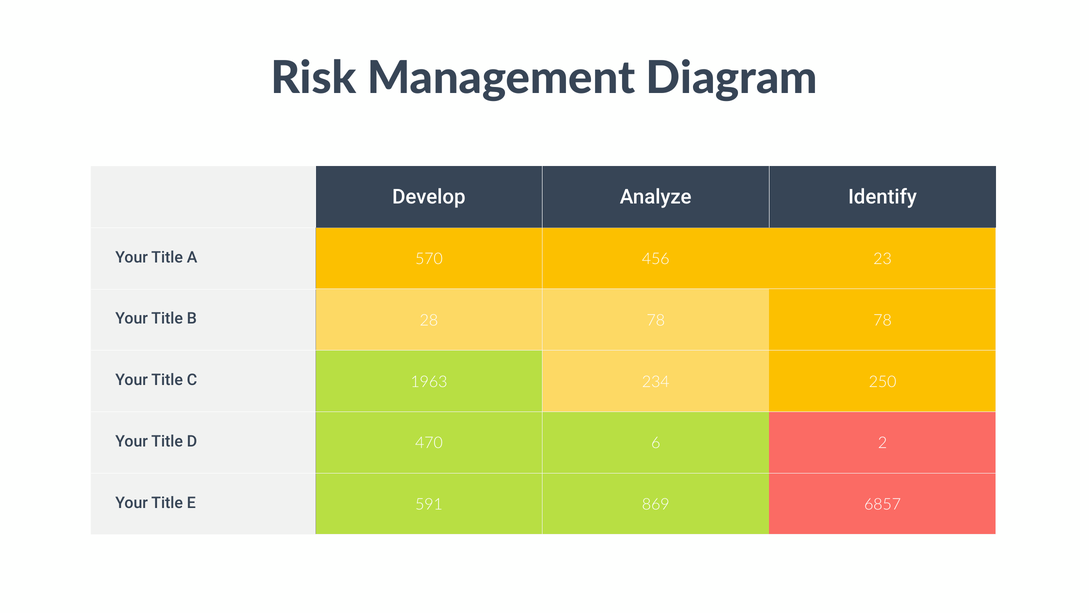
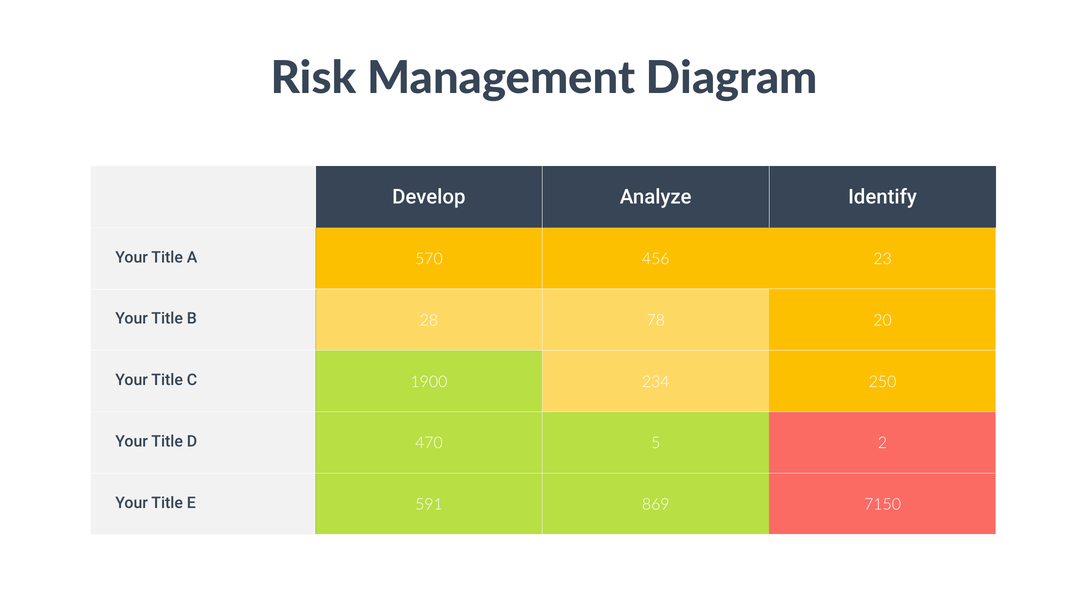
78 78: 78 -> 20 (883, 320)
1963: 1963 -> 1900 (429, 382)
6: 6 -> 5 (656, 443)
6857: 6857 -> 7150 (883, 504)
